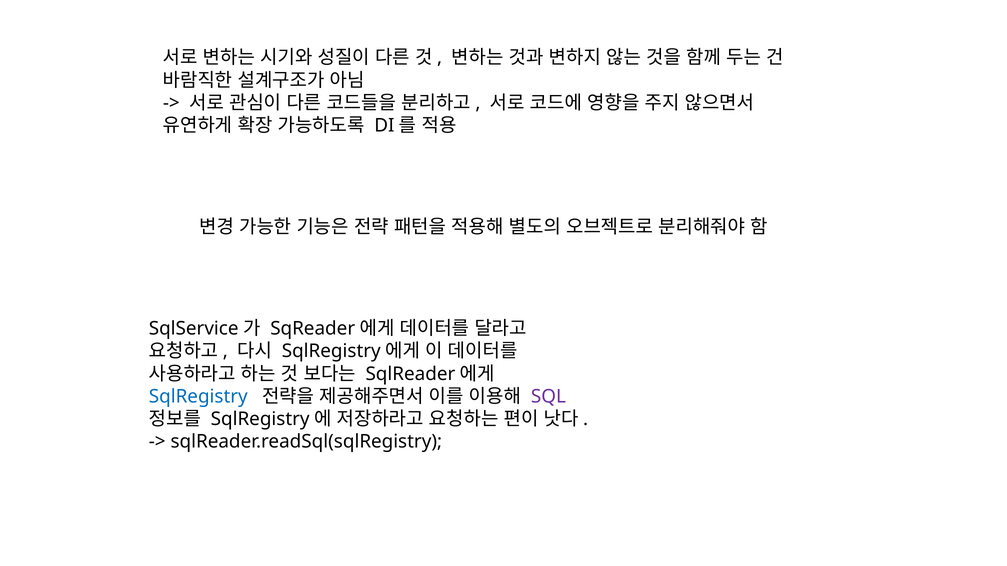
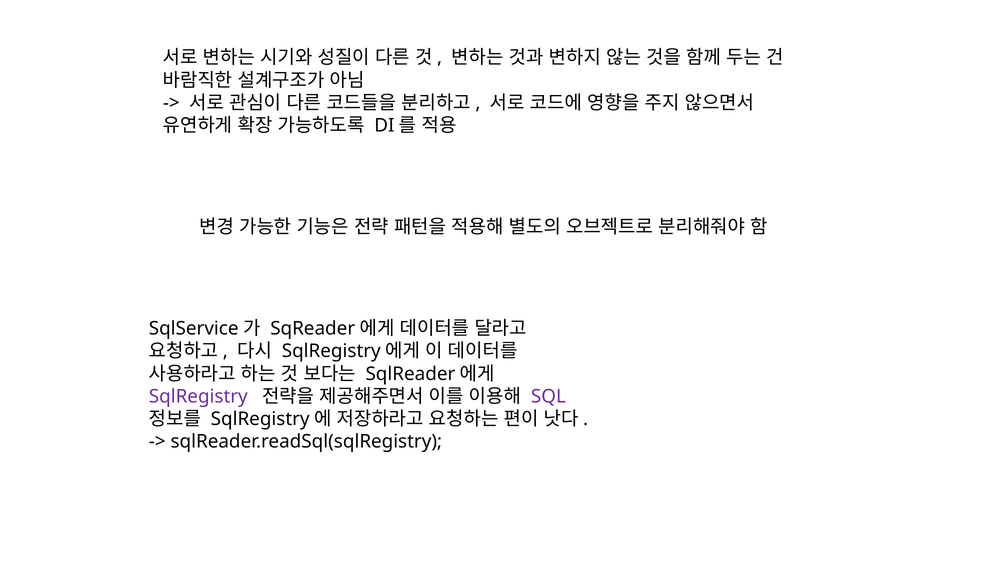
SqlRegistry colour: blue -> purple (198, 397)
